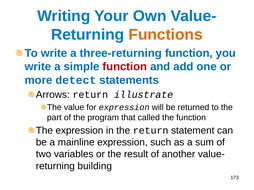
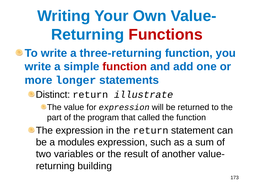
Functions colour: orange -> red (166, 35)
detect: detect -> longer (76, 80)
Arrows: Arrows -> Distinct (53, 95)
mainline: mainline -> modules (76, 143)
